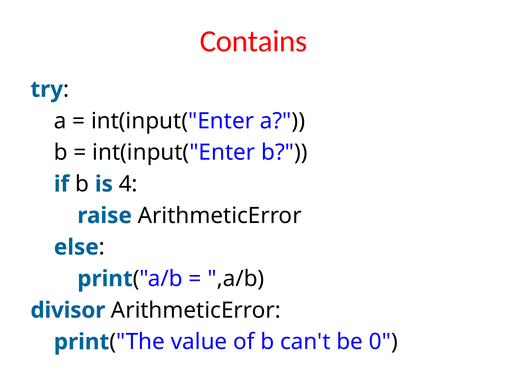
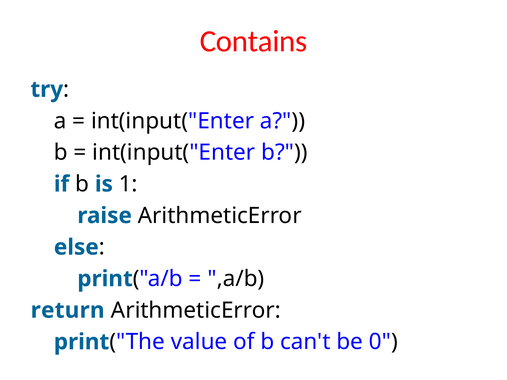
4: 4 -> 1 (128, 184)
divisor: divisor -> return (68, 311)
